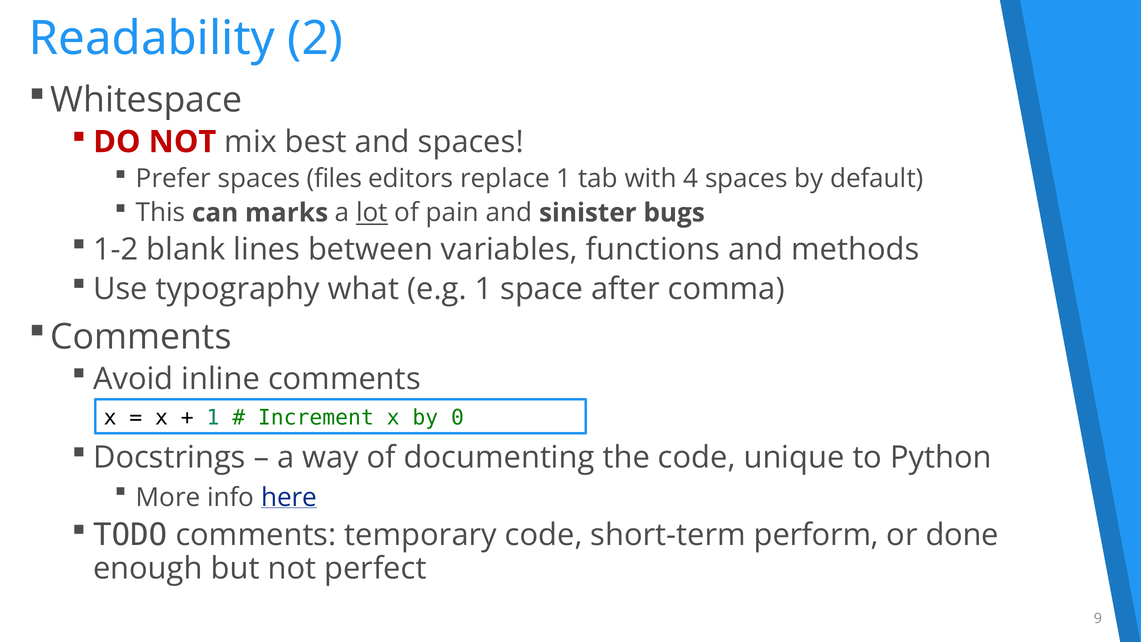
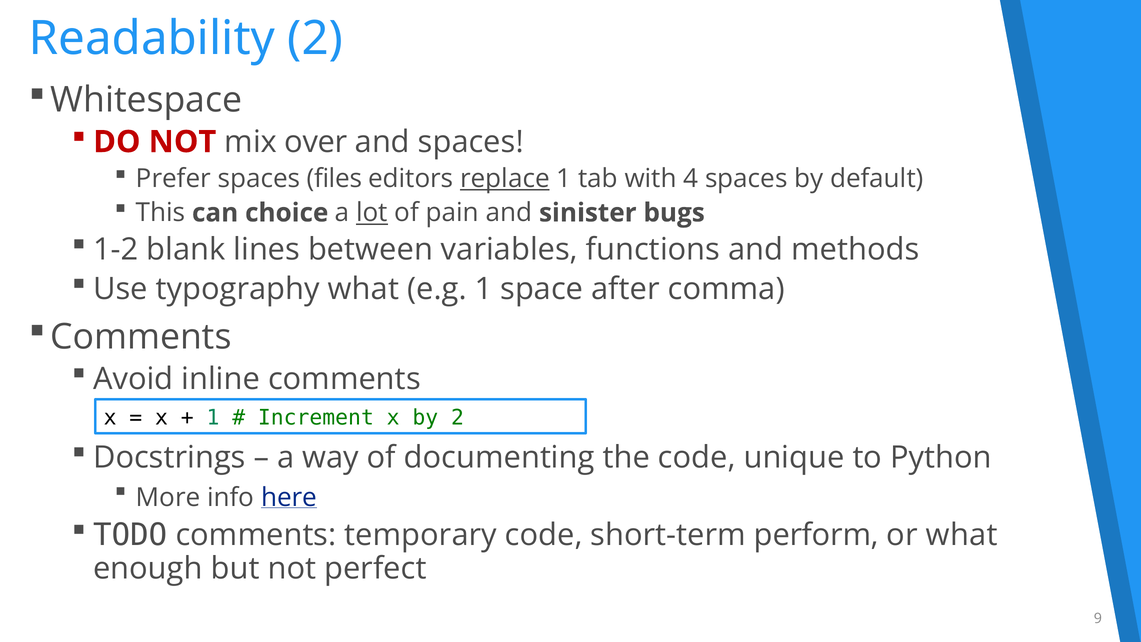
best: best -> over (316, 142)
replace underline: none -> present (505, 179)
marks: marks -> choice (287, 213)
by 0: 0 -> 2 (458, 418)
or done: done -> what (962, 535)
